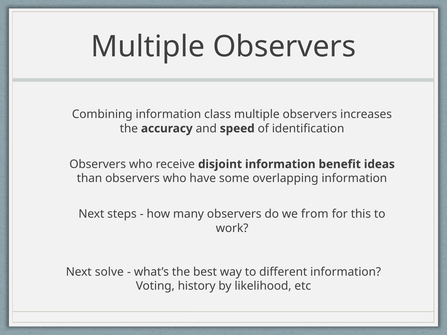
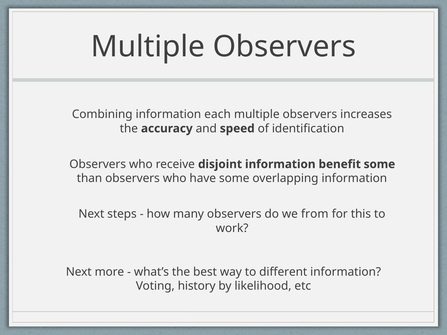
class: class -> each (218, 114)
benefit ideas: ideas -> some (379, 164)
solve: solve -> more (109, 272)
